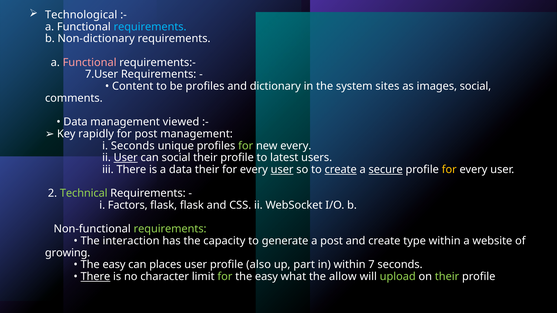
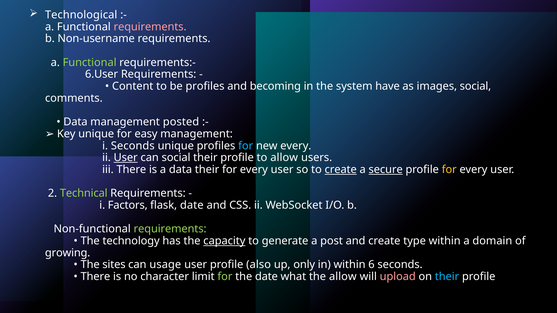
requirements colour: light blue -> pink (150, 27)
Non-dictionary: Non-dictionary -> Non-username (96, 39)
Functional colour: pink -> light green (90, 62)
7.User: 7.User -> 6.User (102, 74)
dictionary: dictionary -> becoming (275, 86)
sites: sites -> have (388, 86)
viewed: viewed -> posted (181, 122)
Key rapidly: rapidly -> unique (96, 134)
for post: post -> easy (146, 134)
for colour: light green -> light blue (246, 146)
to latest: latest -> allow (284, 158)
user underline: present -> none (282, 170)
flask flask: flask -> date (192, 205)
interaction: interaction -> technology (131, 241)
capacity underline: none -> present (224, 241)
website: website -> domain (492, 241)
easy: easy -> sites (114, 265)
places: places -> usage (165, 265)
part: part -> only (304, 265)
7: 7 -> 6 (371, 265)
There underline: present -> none (95, 277)
easy: easy -> date (266, 277)
upload colour: light green -> pink (398, 277)
their colour: light green -> light blue (447, 277)
